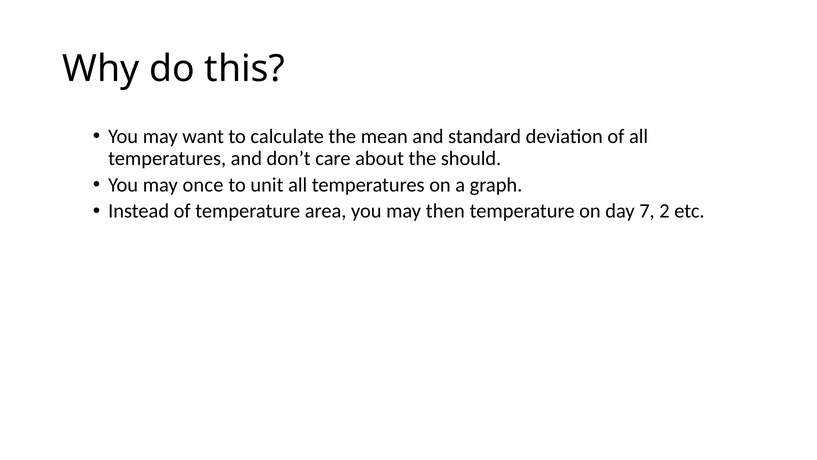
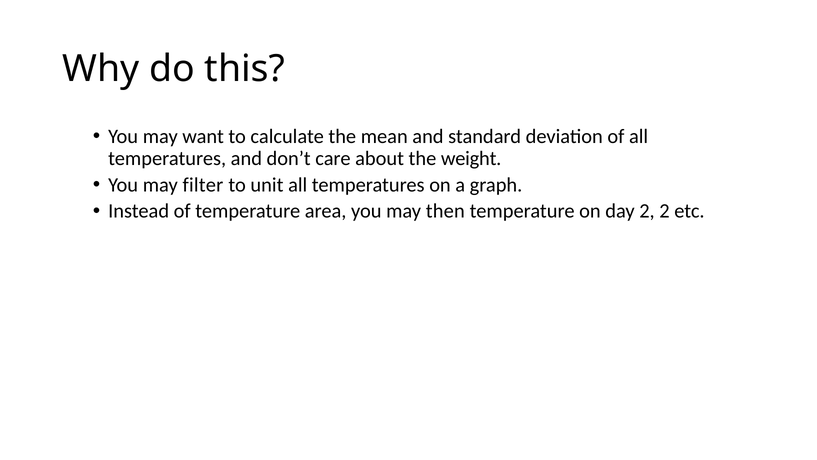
should: should -> weight (471, 158)
once: once -> filter (203, 185)
day 7: 7 -> 2 (647, 211)
